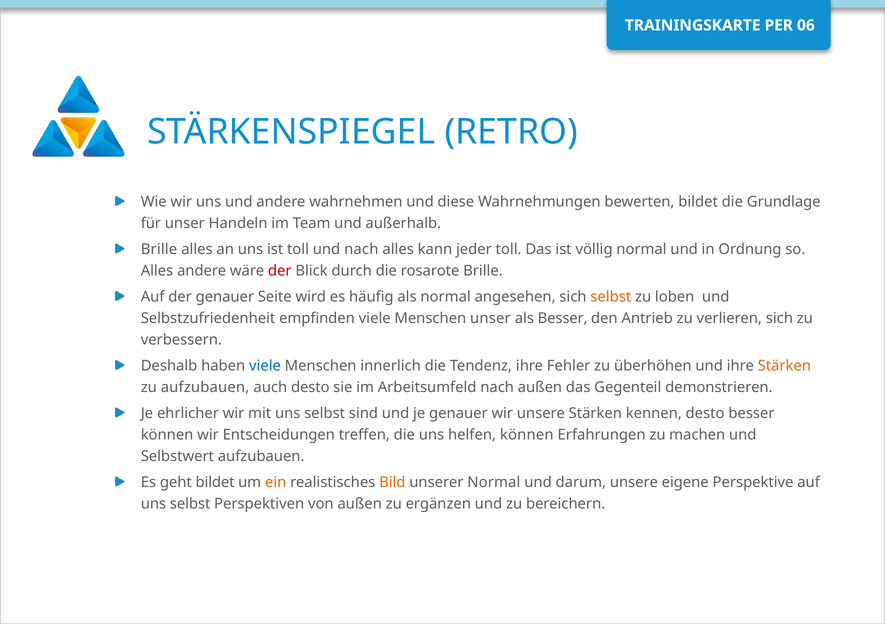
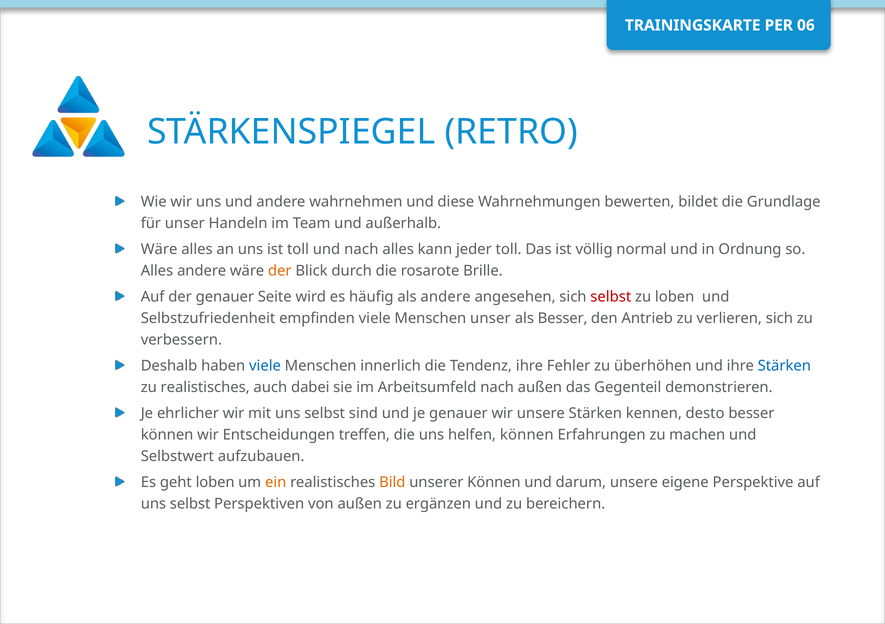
Brille: Brille -> Wäre (159, 249)
der colour: red -> orange (280, 271)
als normal: normal -> andere (446, 297)
selbst colour: orange -> red (611, 297)
Stärken colour: orange -> blue (784, 366)
zu aufzubauen: aufzubauen -> realistisches (205, 387)
auch desto: desto -> dabei (310, 387)
geht bildet: bildet -> loben (215, 482)
unserer Normal: Normal -> Können (494, 482)
